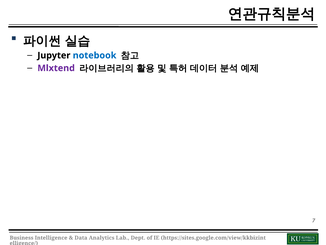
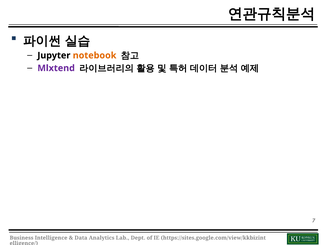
notebook colour: blue -> orange (95, 55)
